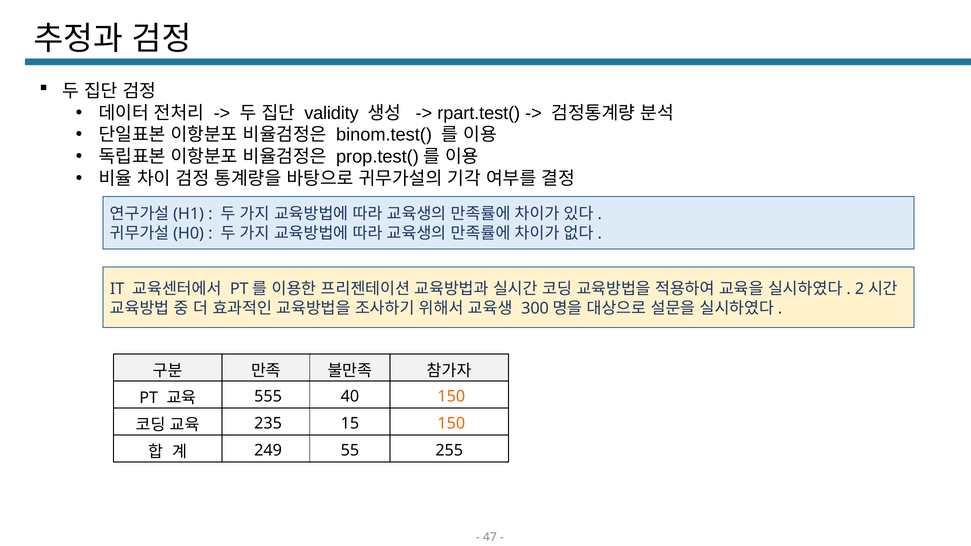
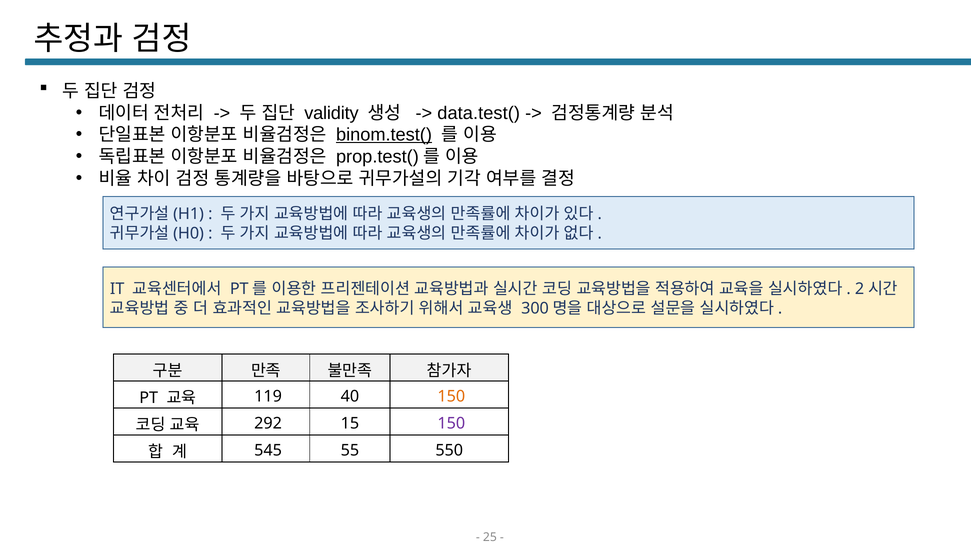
rpart.test(: rpart.test( -> data.test( (479, 113)
binom.test( underline: none -> present (384, 135)
555: 555 -> 119 (268, 397)
235: 235 -> 292 (268, 424)
150 colour: orange -> purple (451, 424)
249: 249 -> 545 (268, 451)
255: 255 -> 550 (449, 451)
47: 47 -> 25 (490, 538)
